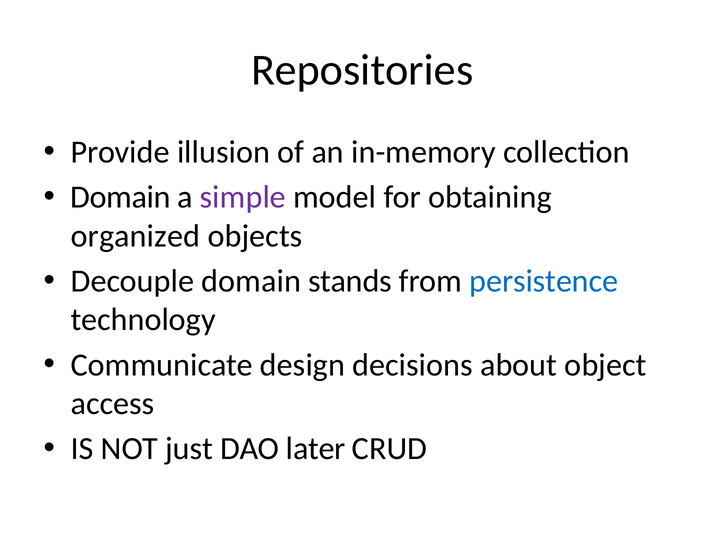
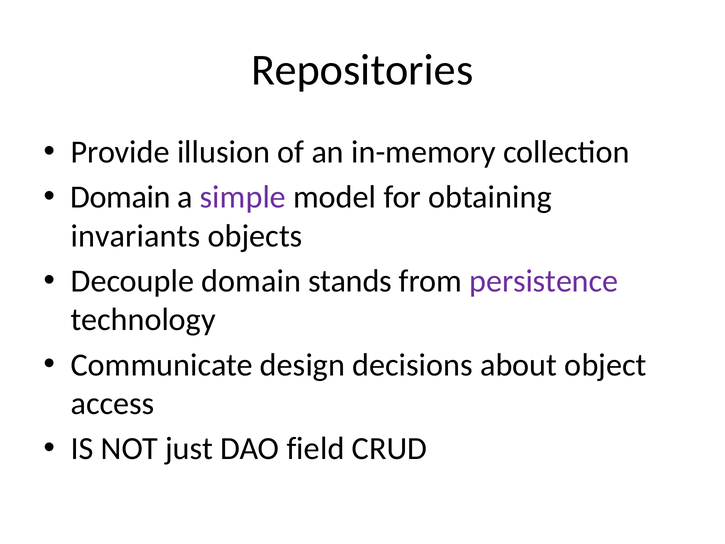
organized: organized -> invariants (136, 236)
persistence colour: blue -> purple (544, 281)
later: later -> field (316, 449)
